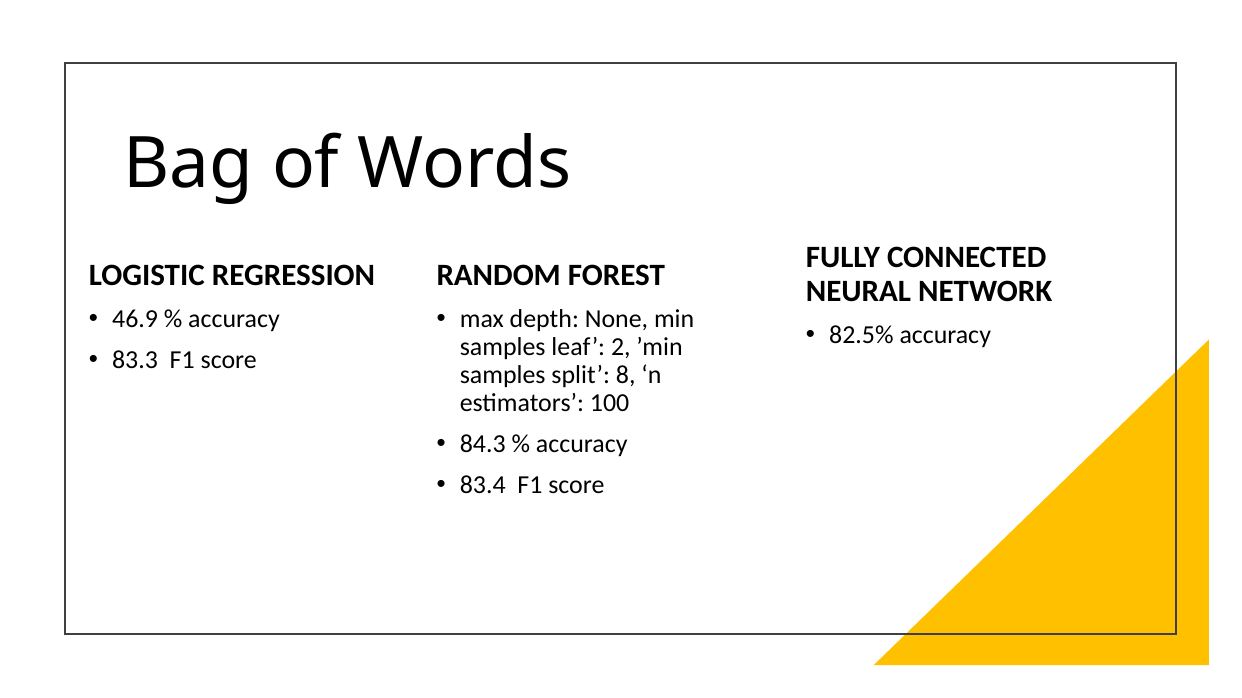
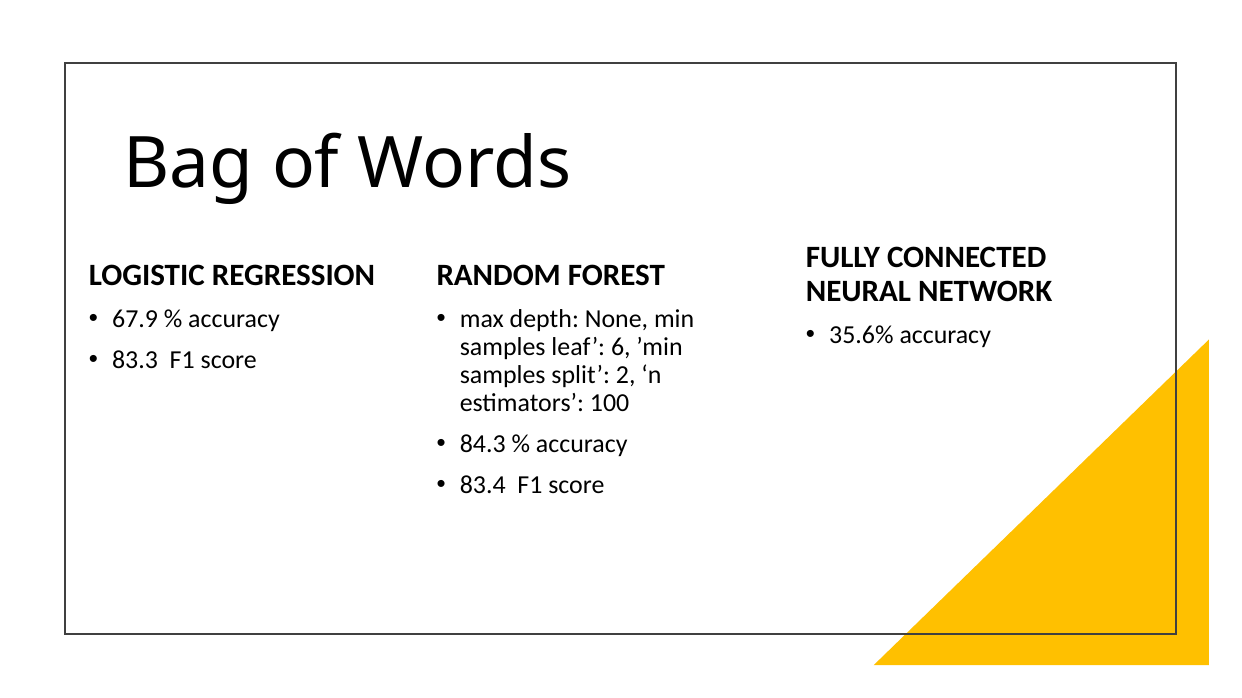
46.9: 46.9 -> 67.9 (135, 319)
82.5%: 82.5% -> 35.6% (861, 335)
2: 2 -> 6 (621, 347)
8: 8 -> 2 (626, 375)
